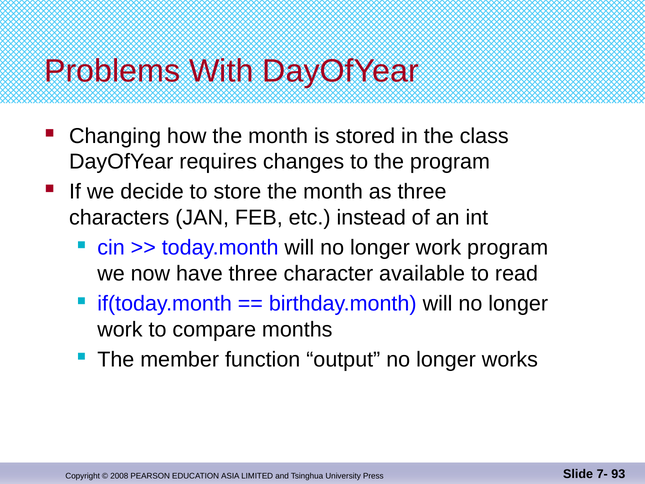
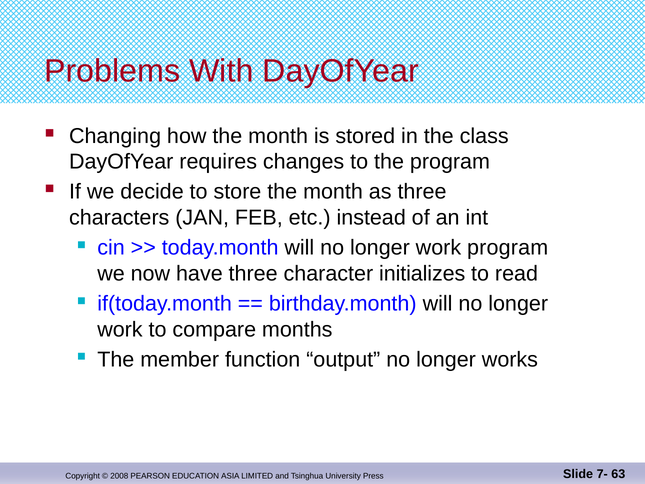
available: available -> initializes (422, 273)
93: 93 -> 63 (618, 474)
